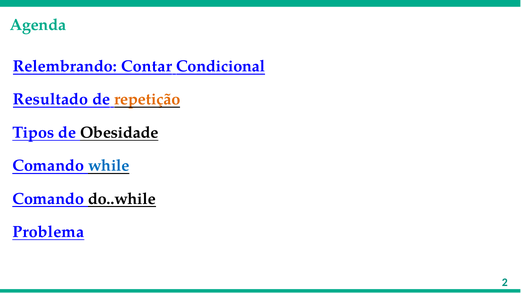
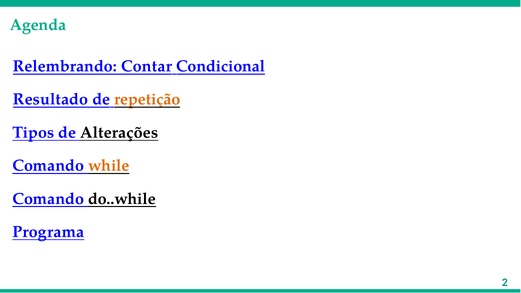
Obesidade: Obesidade -> Alterações (119, 133)
while colour: blue -> orange (109, 166)
Problema: Problema -> Programa (48, 232)
